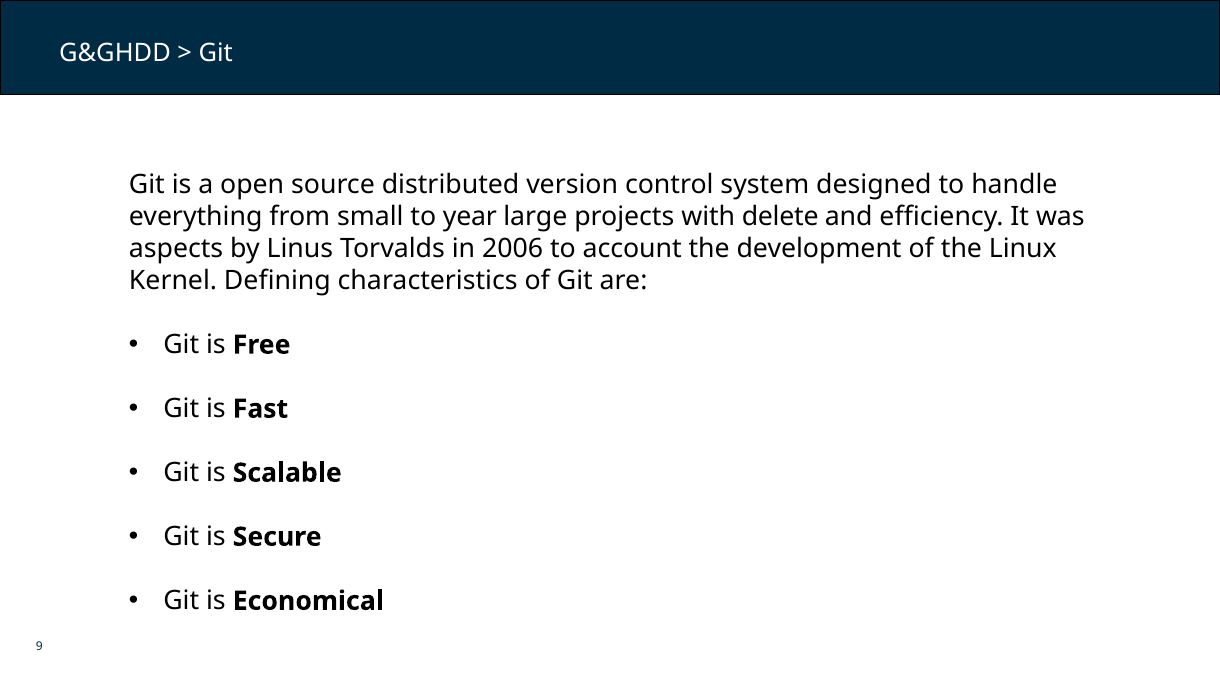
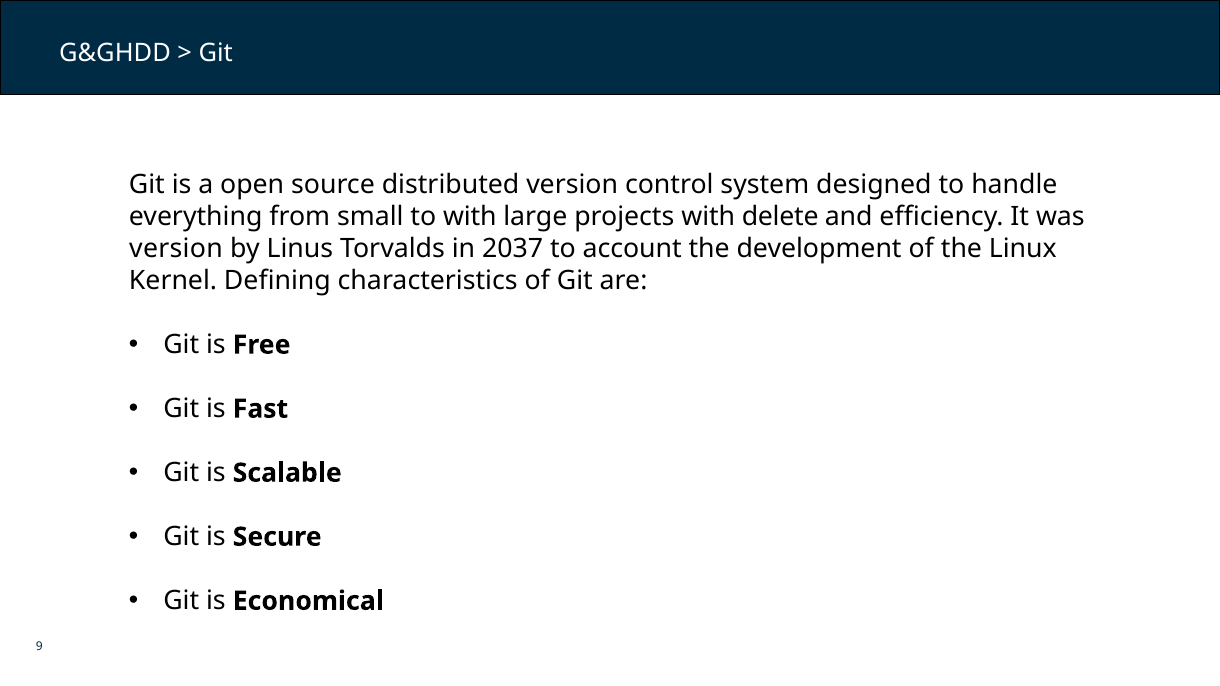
to year: year -> with (470, 217)
aspects: aspects -> version (176, 249)
2006: 2006 -> 2037 (513, 249)
